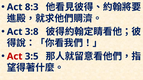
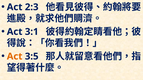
8:3: 8:3 -> 2:3 (32, 7)
3:8: 3:8 -> 3:1 (32, 32)
Act colour: red -> orange (15, 57)
